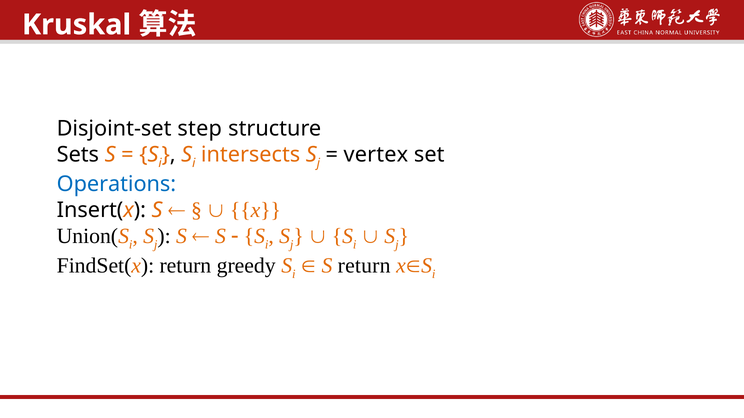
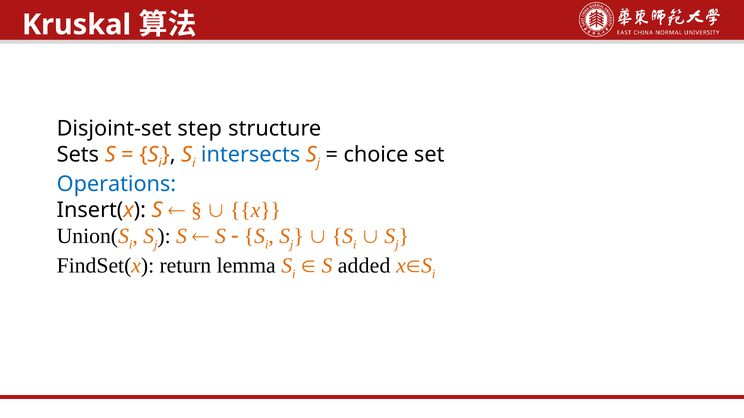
intersects colour: orange -> blue (251, 155)
vertex: vertex -> choice (376, 155)
greedy: greedy -> lemma (246, 266)
S return: return -> added (364, 266)
